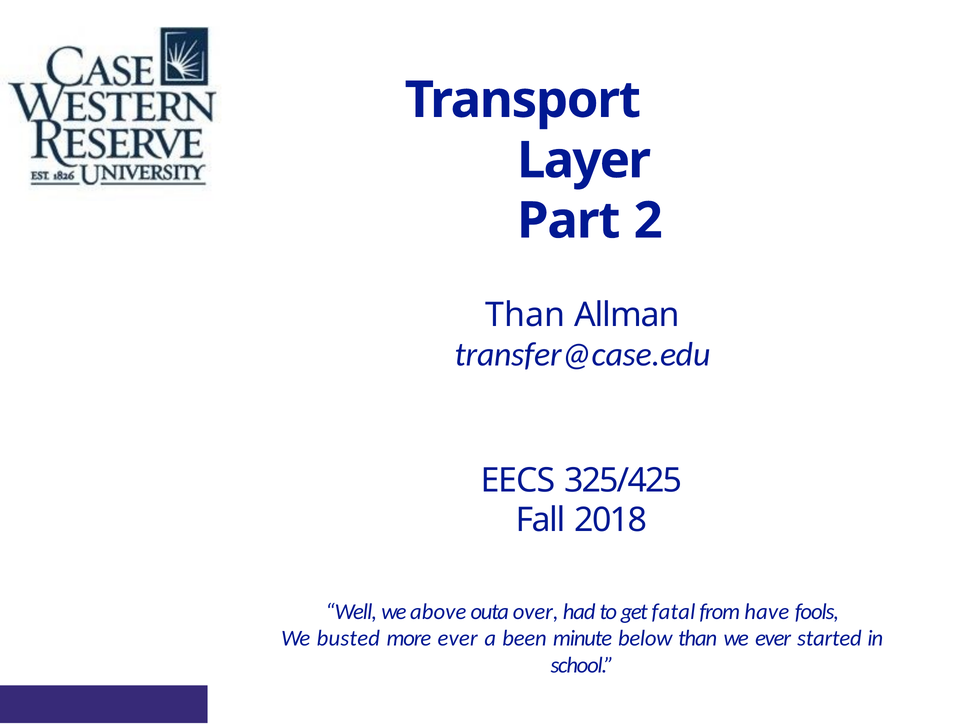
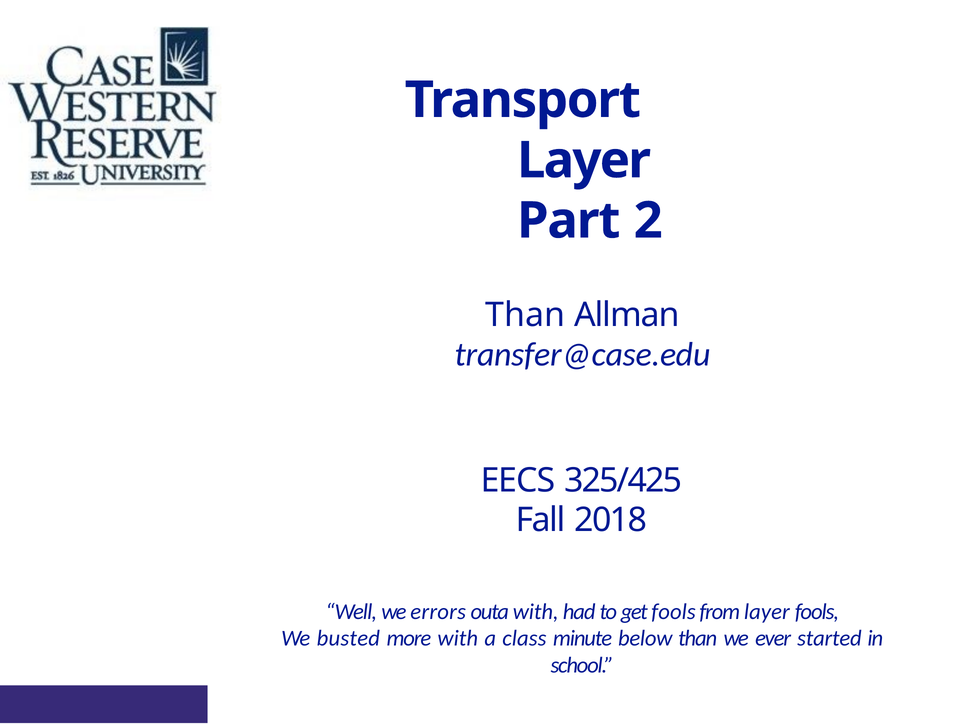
above: above -> errors (438, 612)
outa over: over -> with (536, 612)
get fatal: fatal -> fools (674, 612)
from have: have -> layer (767, 612)
more ever: ever -> with (458, 639)
been: been -> class (524, 639)
